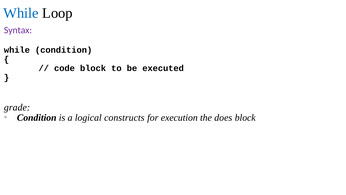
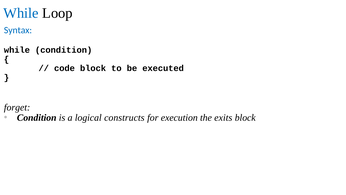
Syntax colour: purple -> blue (18, 30)
grade: grade -> forget (17, 107)
does: does -> exits (223, 117)
